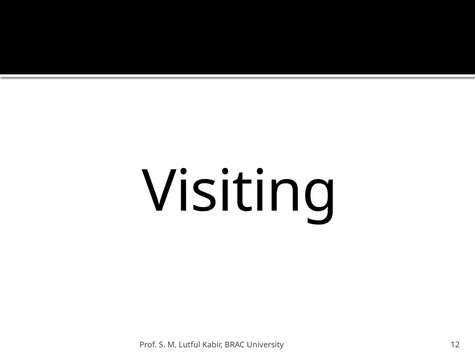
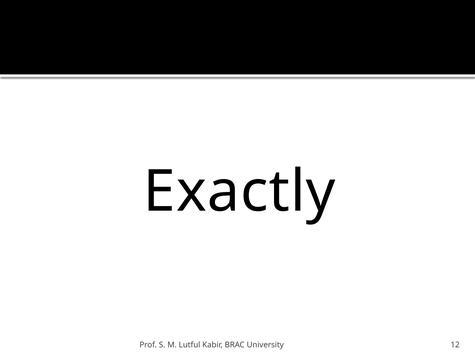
Visiting: Visiting -> Exactly (239, 192)
